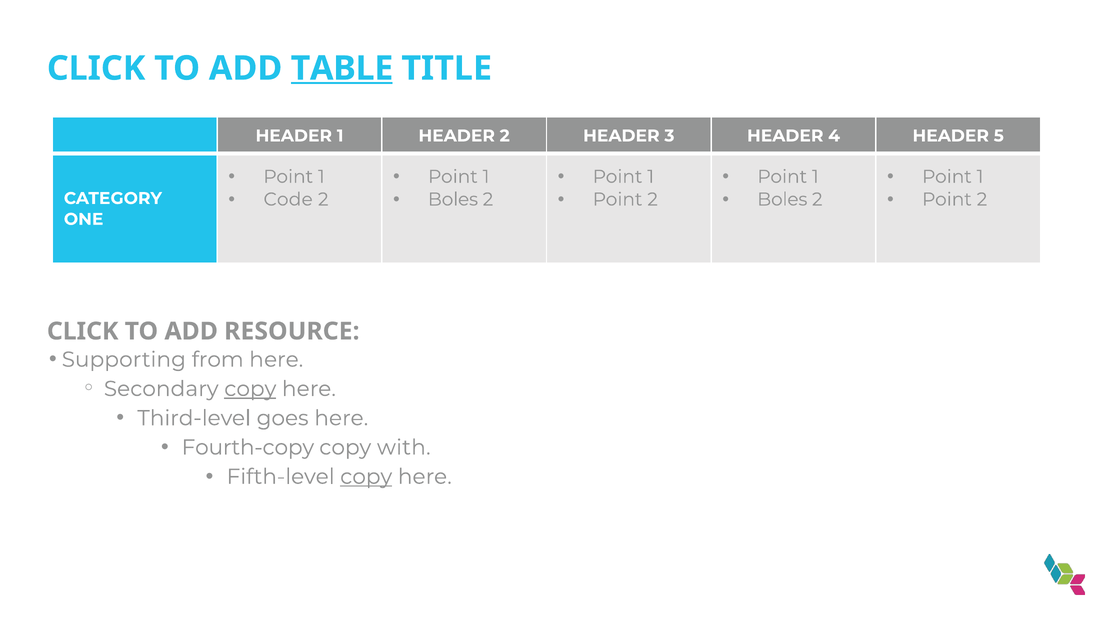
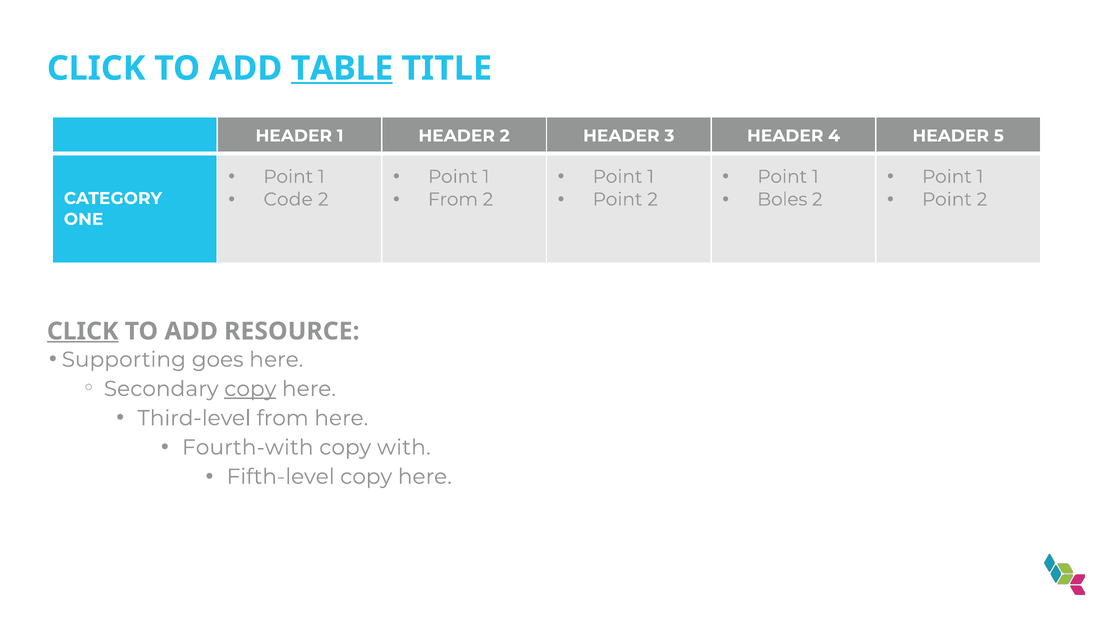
Boles: Boles -> From (453, 199)
CLICK underline: none -> present (83, 331)
from: from -> goes (218, 359)
Third-level goes: goes -> from (283, 418)
Fourth-copy: Fourth-copy -> Fourth-with (248, 447)
copy underline: present -> none (366, 476)
